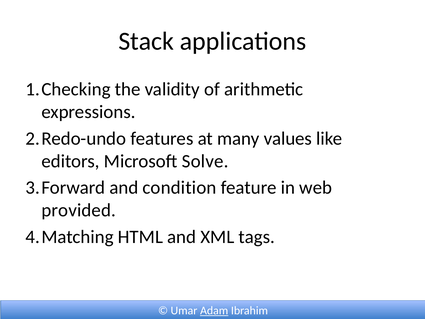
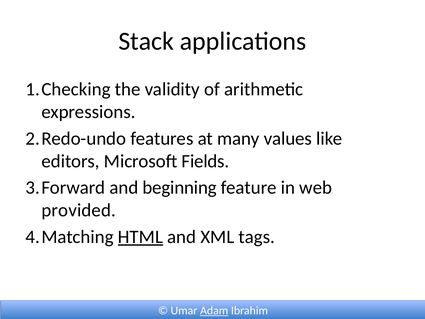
Solve: Solve -> Fields (205, 161)
condition: condition -> beginning (180, 187)
HTML underline: none -> present (140, 237)
